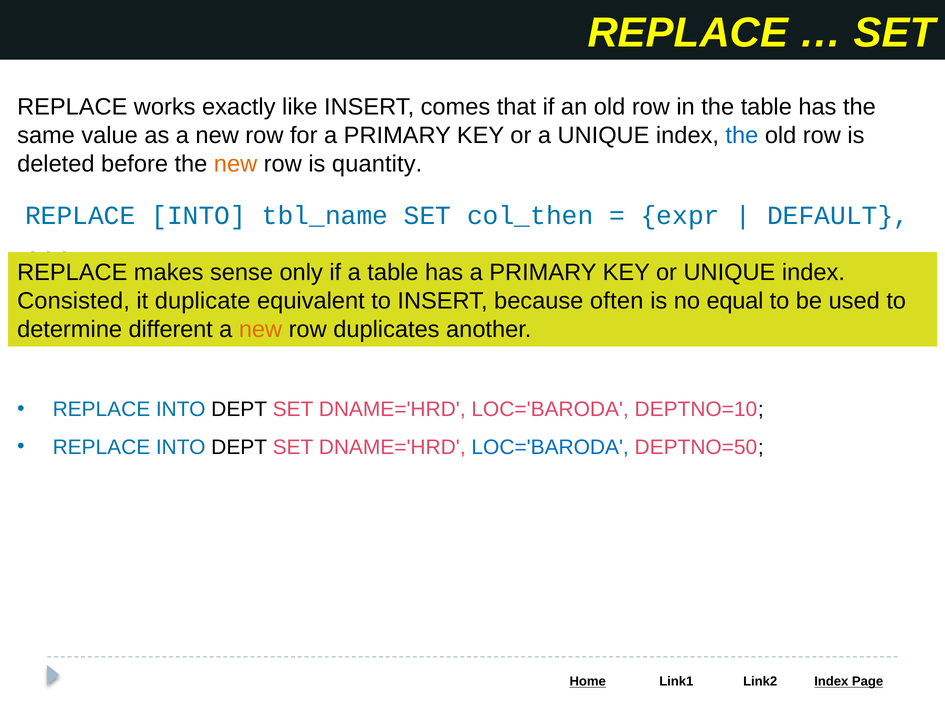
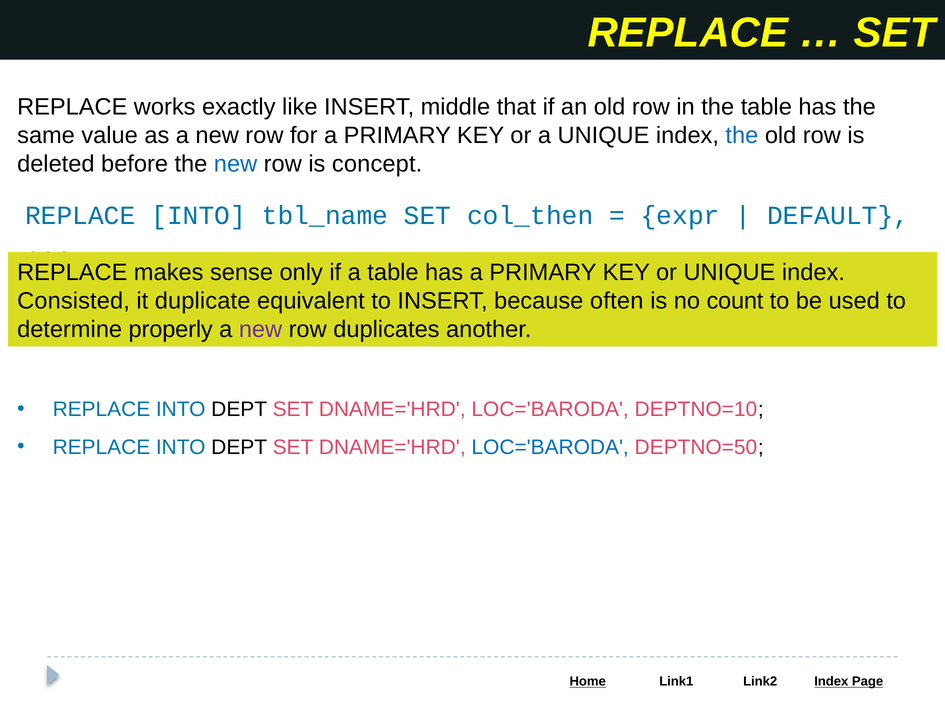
comes: comes -> middle (455, 107)
new colour: orange -> blue (236, 164)
quantity: quantity -> concept (377, 164)
equal: equal -> count (735, 301)
different: different -> properly (171, 329)
new colour: orange -> purple (261, 329)
